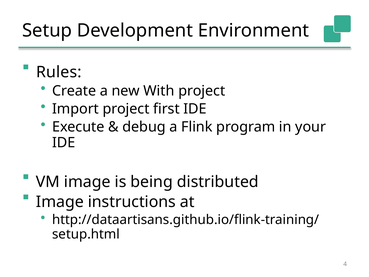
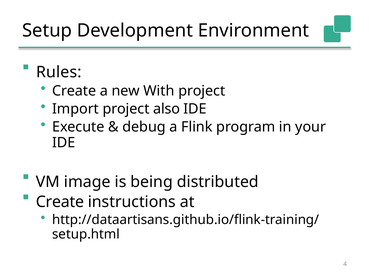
first: first -> also (167, 109)
Image: Image -> Create (60, 202)
